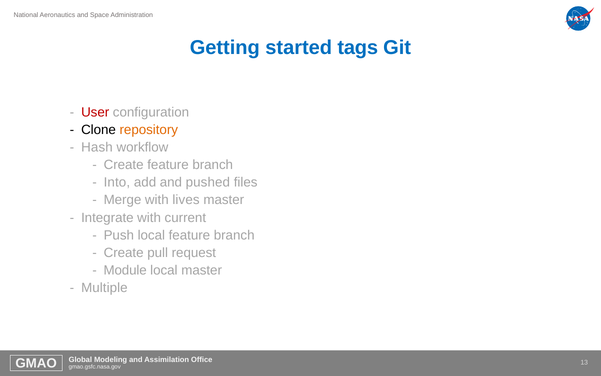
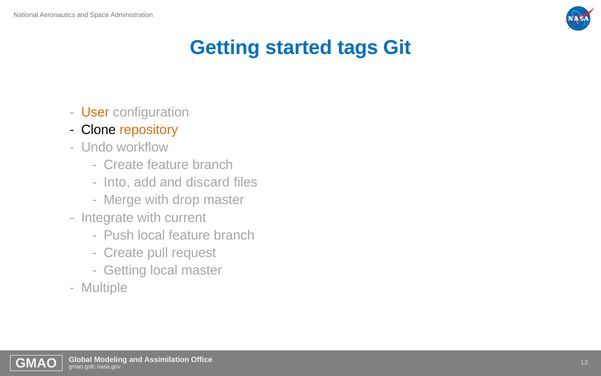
User colour: red -> orange (95, 112)
Hash: Hash -> Undo (97, 147)
pushed: pushed -> discard (208, 182)
lives: lives -> drop (186, 200)
Module: Module -> Getting (125, 270)
